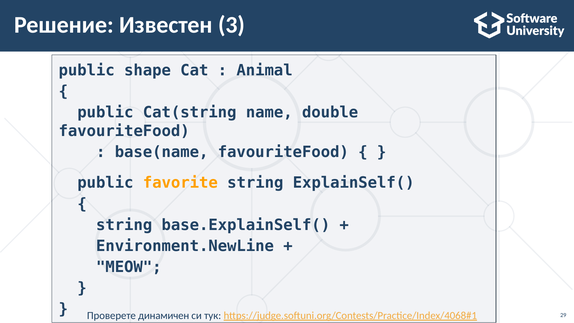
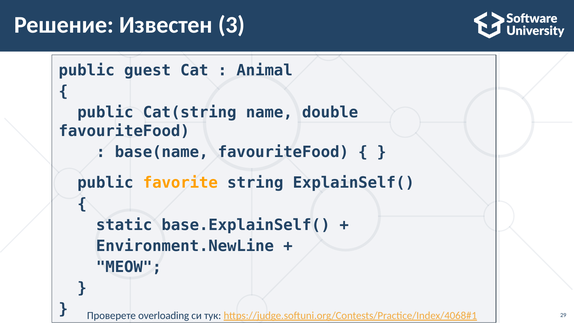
shape: shape -> guest (148, 70)
string: string -> static (124, 225)
динамичен: динамичен -> overloading (164, 315)
